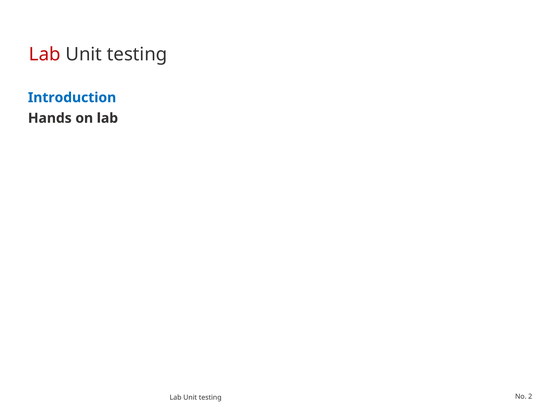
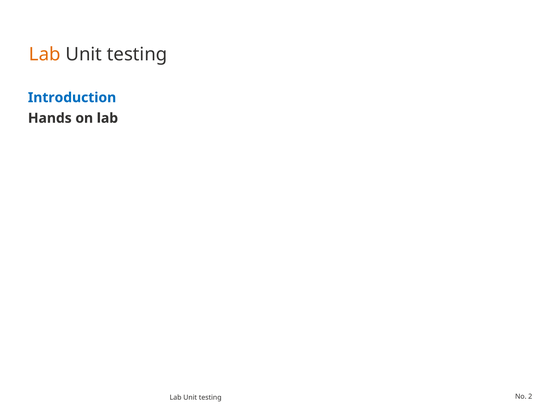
Lab colour: red -> orange (45, 54)
